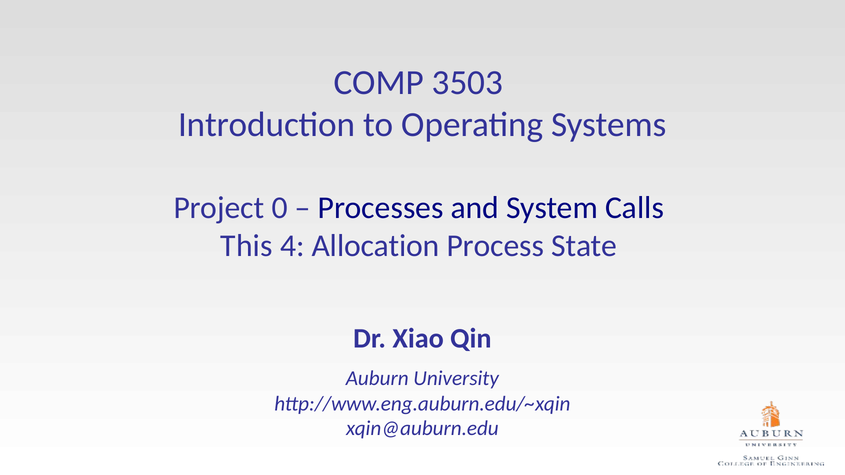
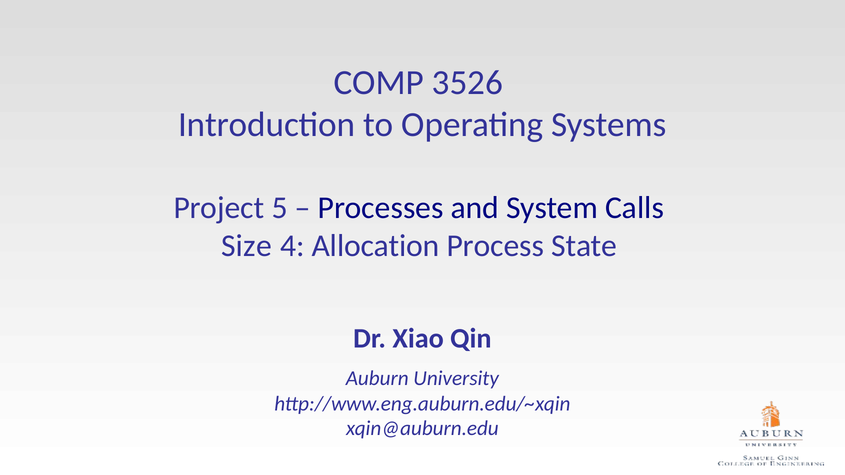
3503: 3503 -> 3526 (467, 83)
0: 0 -> 5 (280, 208)
This: This -> Size (247, 246)
